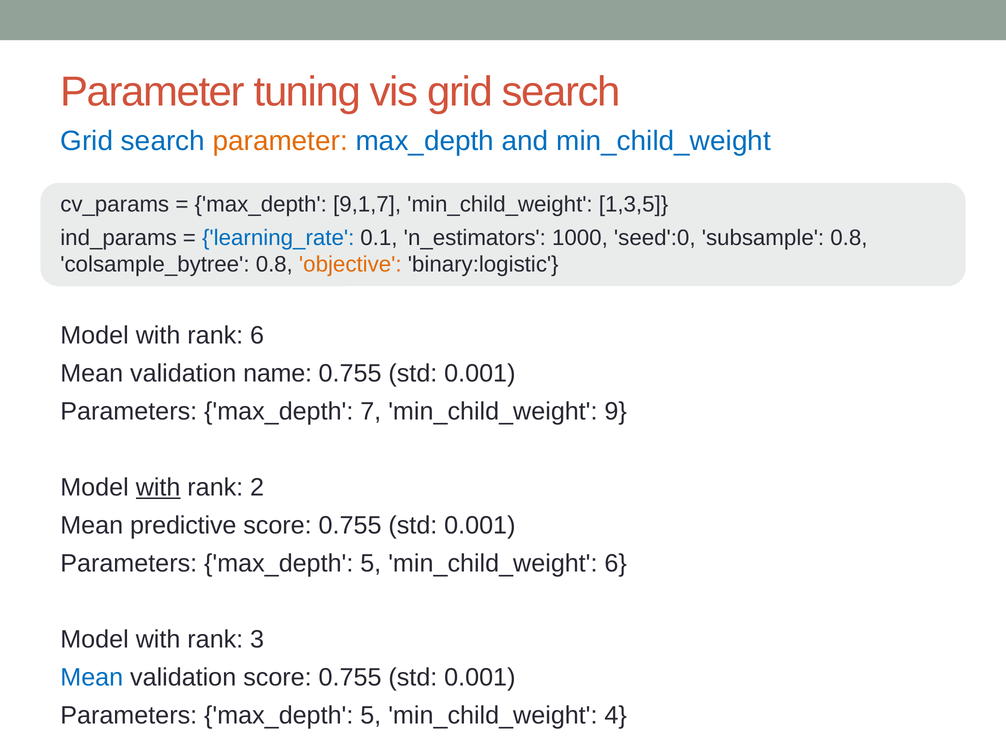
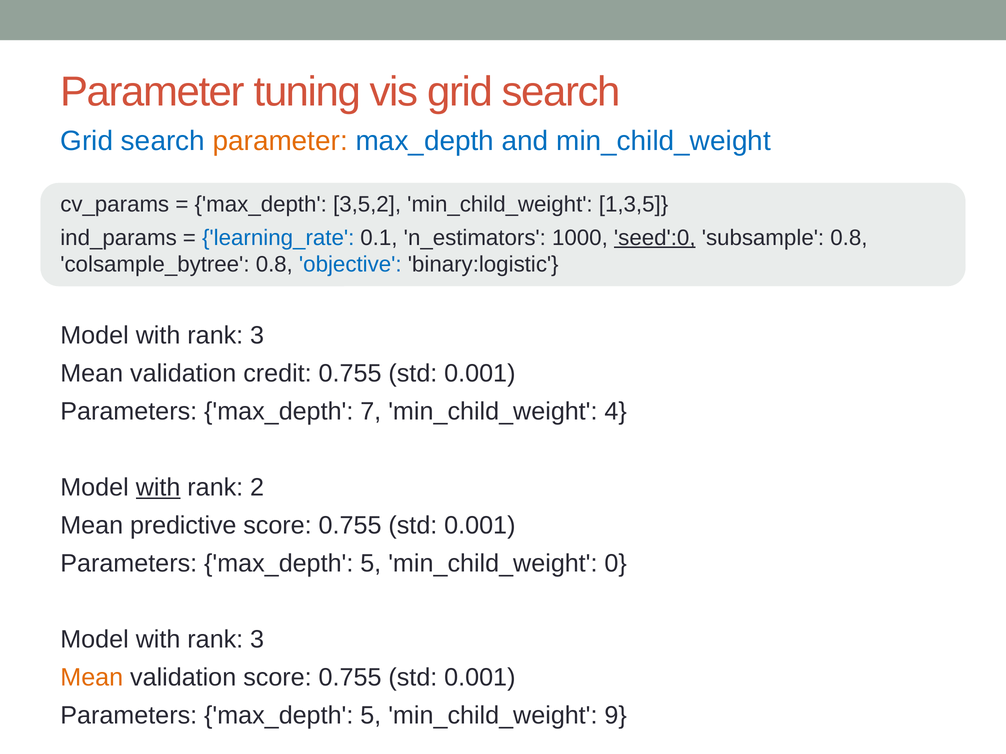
9,1,7: 9,1,7 -> 3,5,2 (367, 204)
seed':0 underline: none -> present (655, 238)
objective colour: orange -> blue (350, 265)
6: 6 -> 3 (257, 336)
name: name -> credit (277, 374)
9: 9 -> 4 (616, 412)
min_child_weight 6: 6 -> 0 (616, 564)
Mean colour: blue -> orange (92, 678)
4: 4 -> 9 (616, 716)
